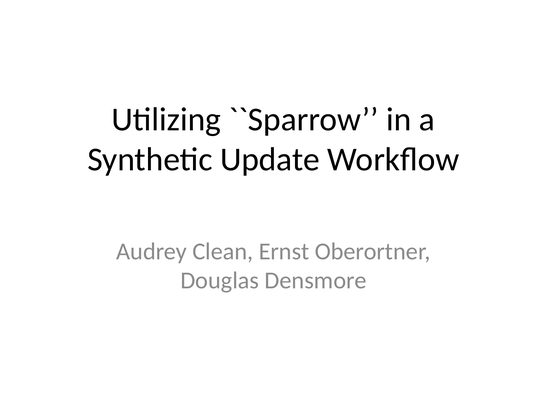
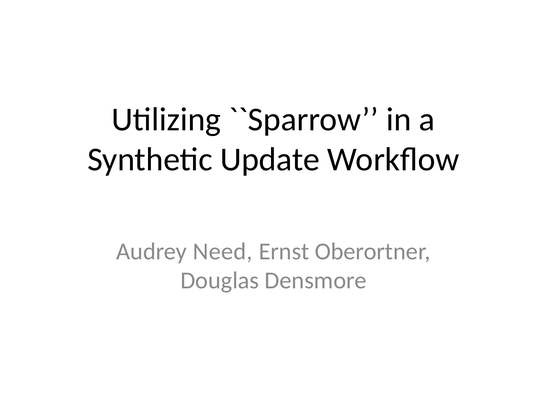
Clean: Clean -> Need (223, 251)
